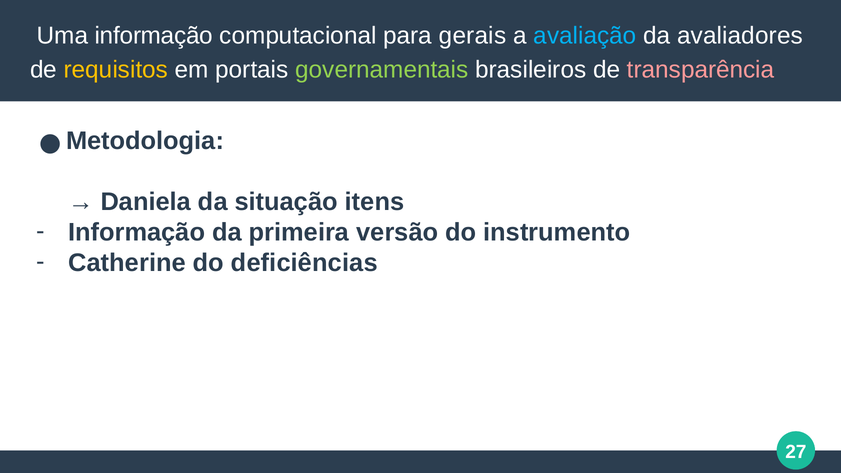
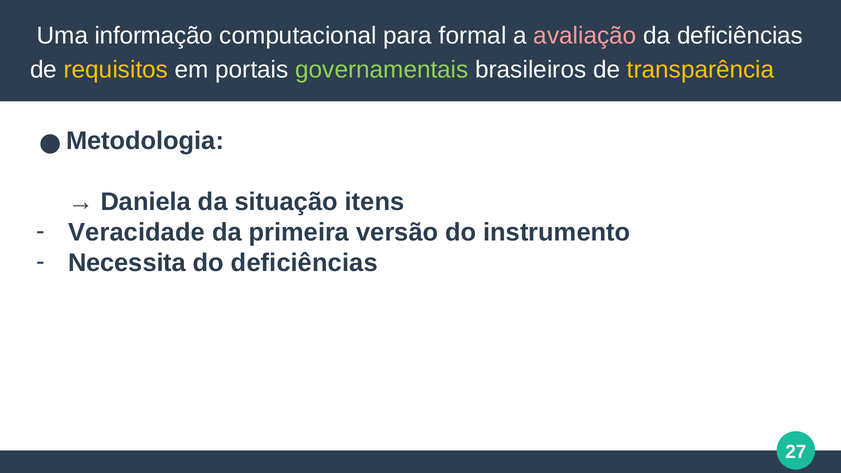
gerais: gerais -> formal (473, 36)
avaliação colour: light blue -> pink (585, 36)
da avaliadores: avaliadores -> deficiências (740, 36)
transparência colour: pink -> yellow (701, 70)
Informação: Informação -> Veracidade (137, 232)
Catherine: Catherine -> Necessita (127, 263)
